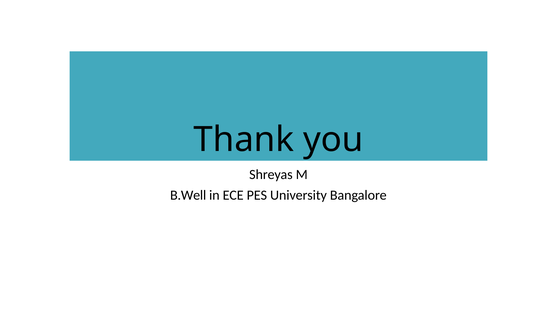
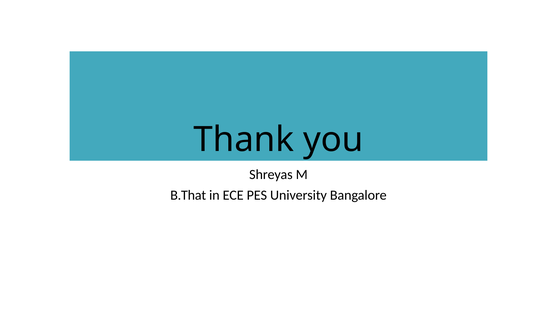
B.Well: B.Well -> B.That (188, 195)
